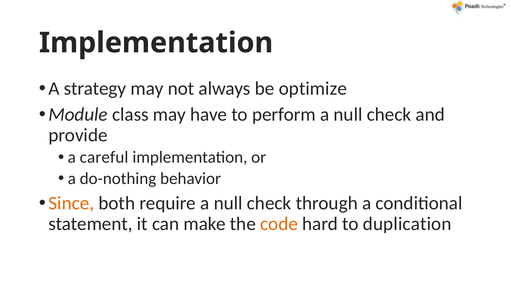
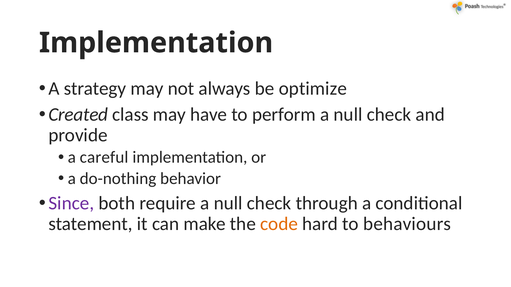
Module: Module -> Created (78, 115)
Since colour: orange -> purple (71, 204)
duplication: duplication -> behaviours (407, 224)
